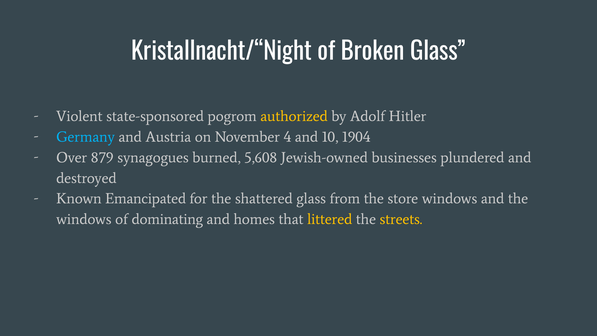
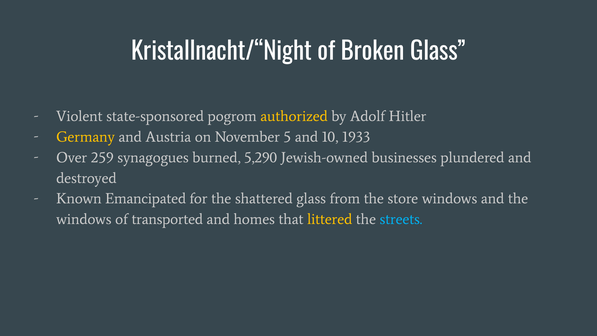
Germany colour: light blue -> yellow (85, 137)
4: 4 -> 5 (287, 137)
1904: 1904 -> 1933 (356, 137)
879: 879 -> 259 (102, 157)
5,608: 5,608 -> 5,290 (261, 157)
dominating: dominating -> transported (167, 219)
streets colour: yellow -> light blue (401, 219)
